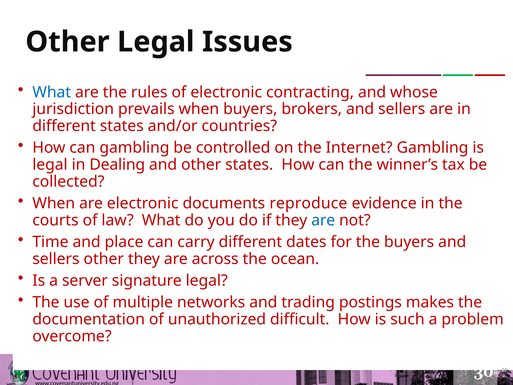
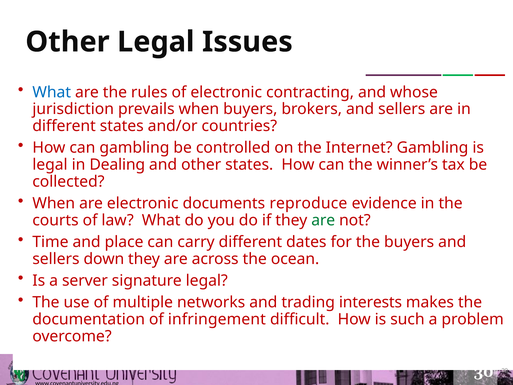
are colour: blue -> green (323, 220)
sellers other: other -> down (104, 259)
postings: postings -> interests (370, 302)
unauthorized: unauthorized -> infringement (217, 319)
